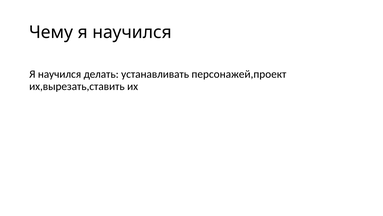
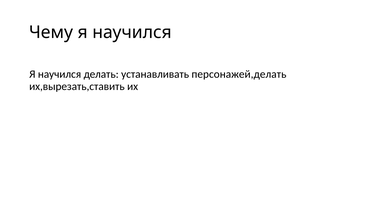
персонажей,проект: персонажей,проект -> персонажей,делать (239, 74)
